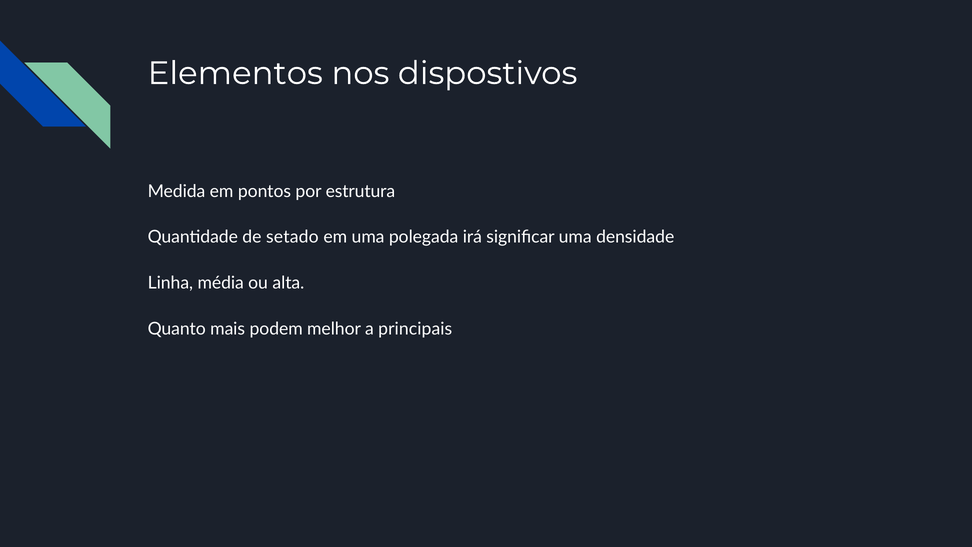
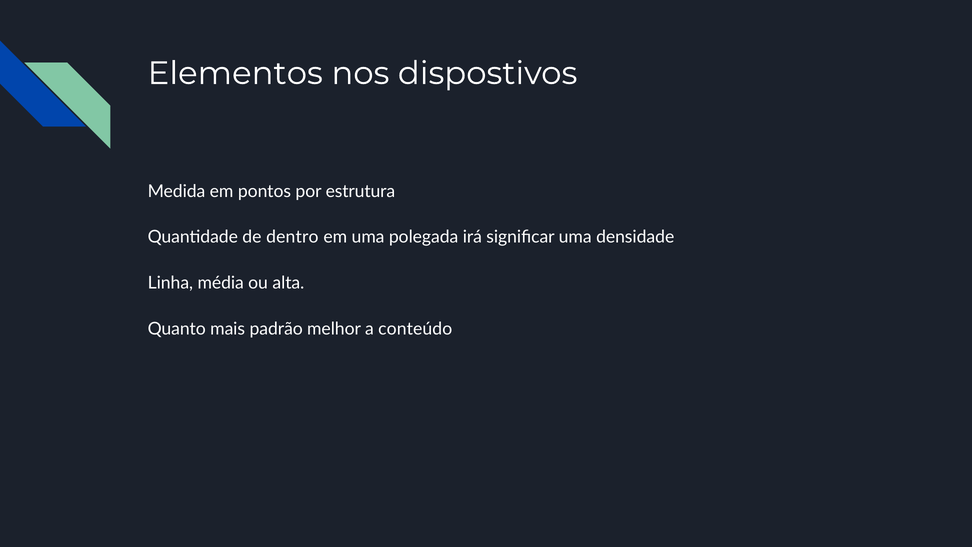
setado: setado -> dentro (292, 237)
podem: podem -> padrão (276, 329)
principais: principais -> conteúdo (415, 329)
